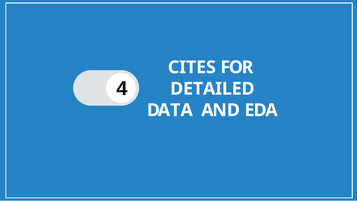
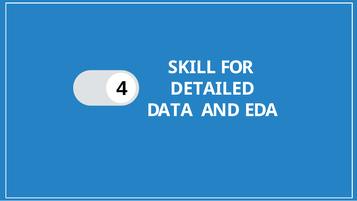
CITES: CITES -> SKILL (192, 67)
